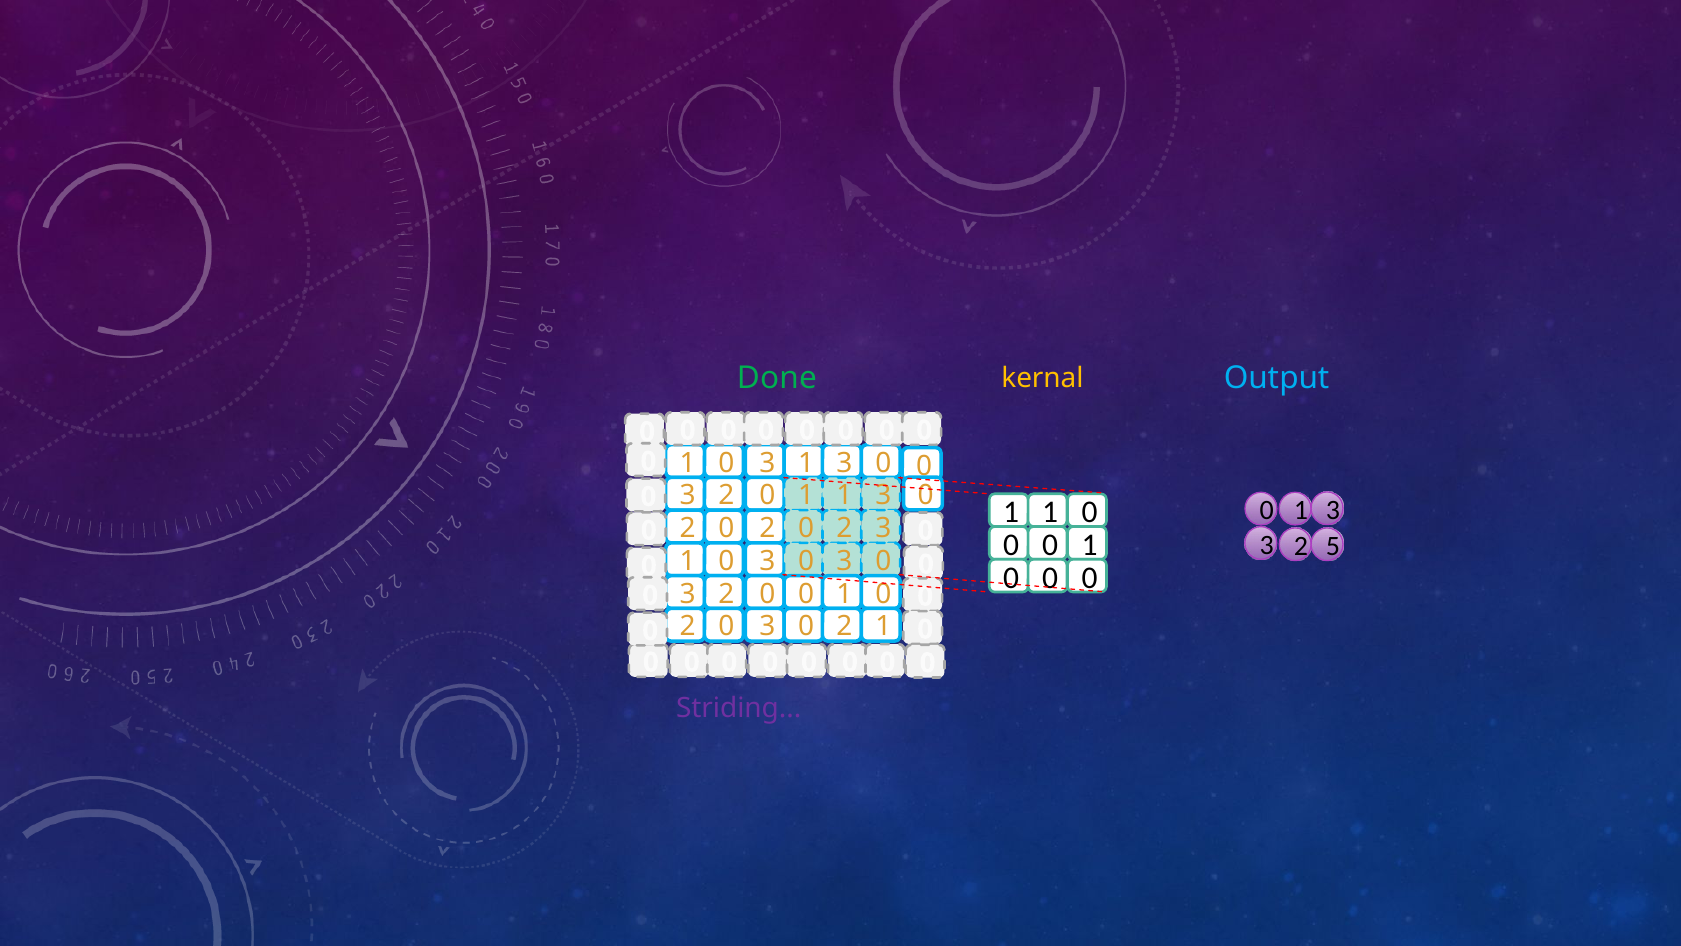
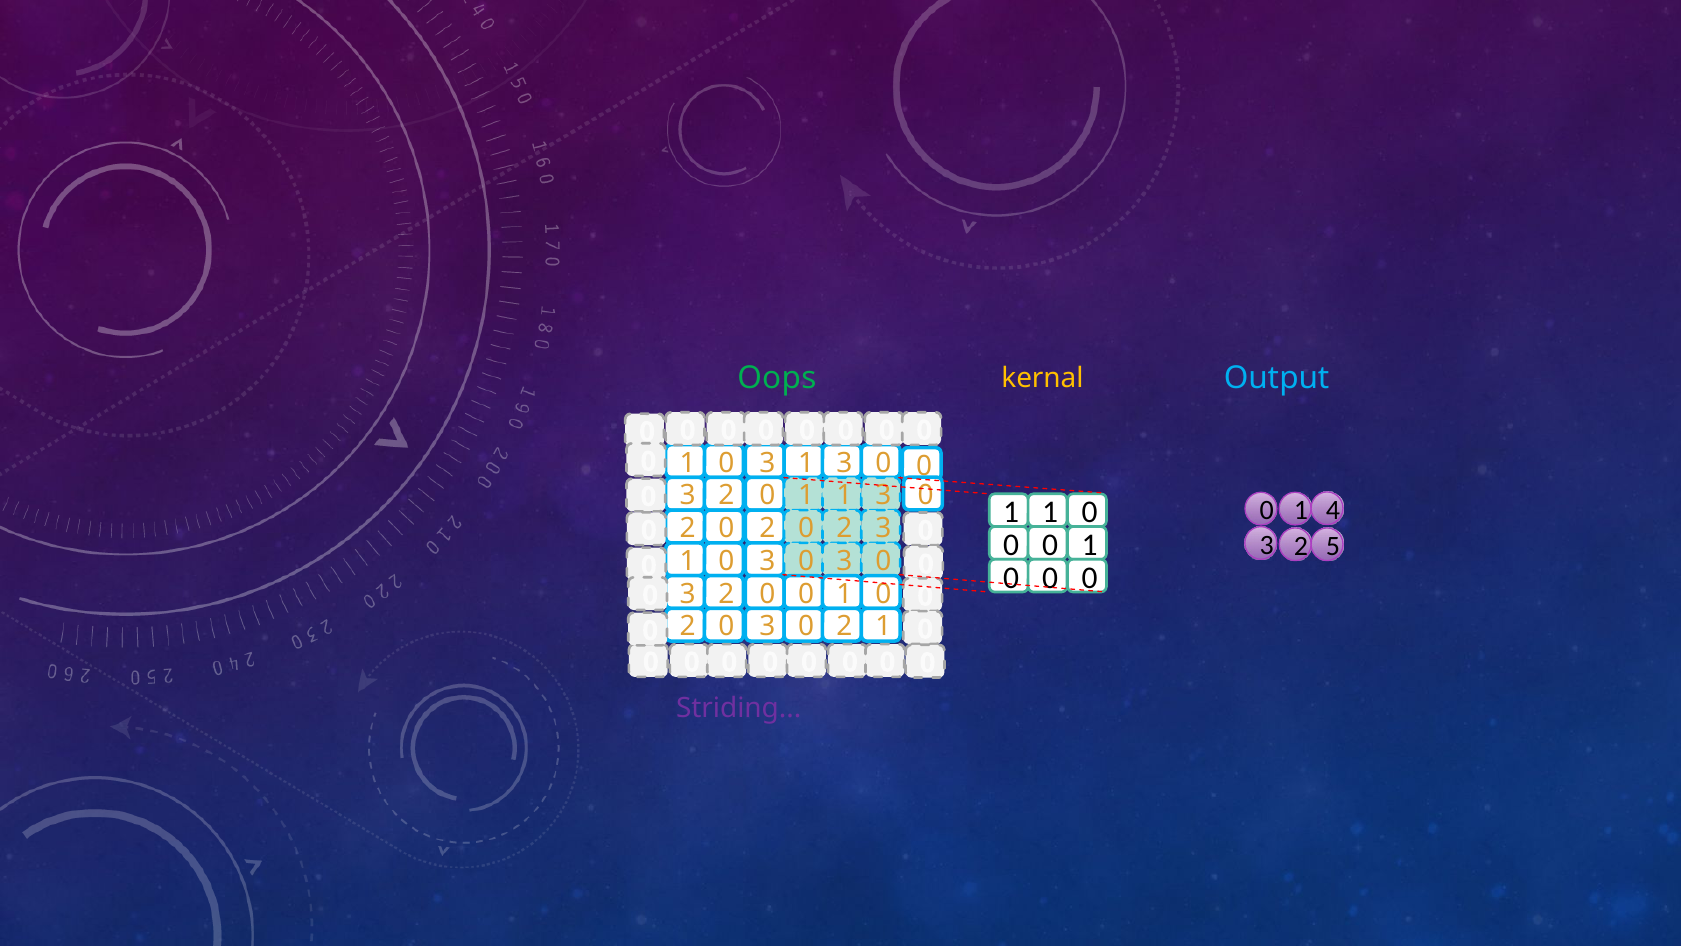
Done: Done -> Oops (777, 378)
0 1 3: 3 -> 4 (1333, 510)
